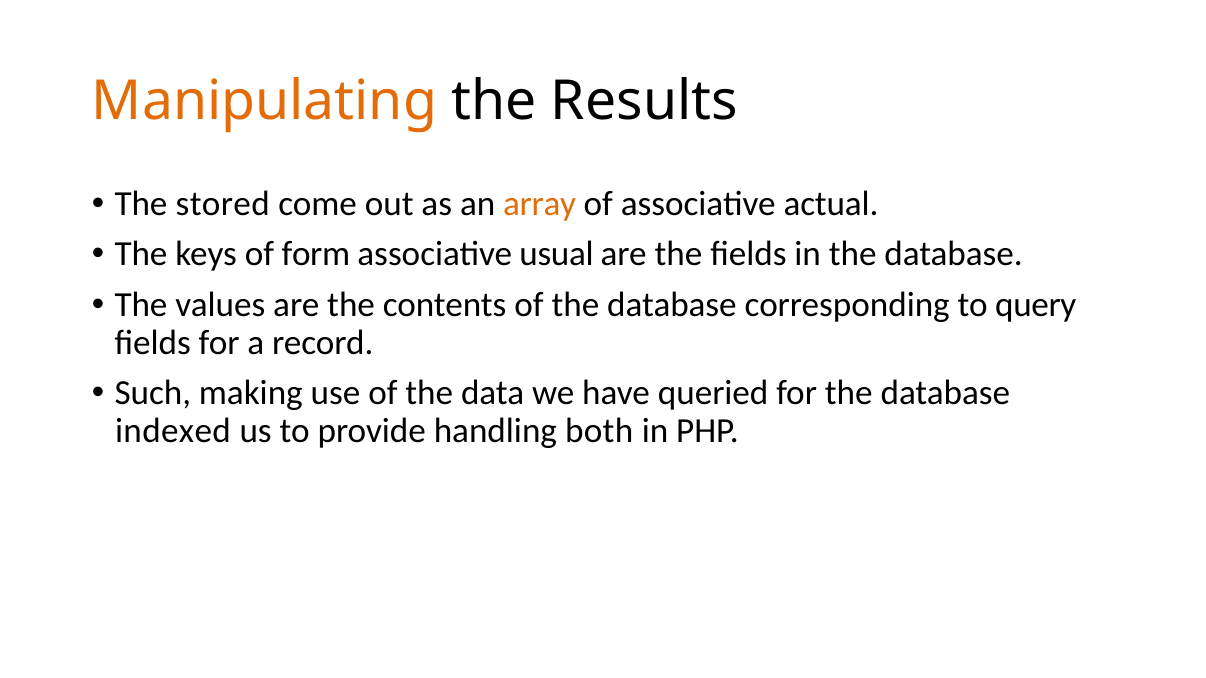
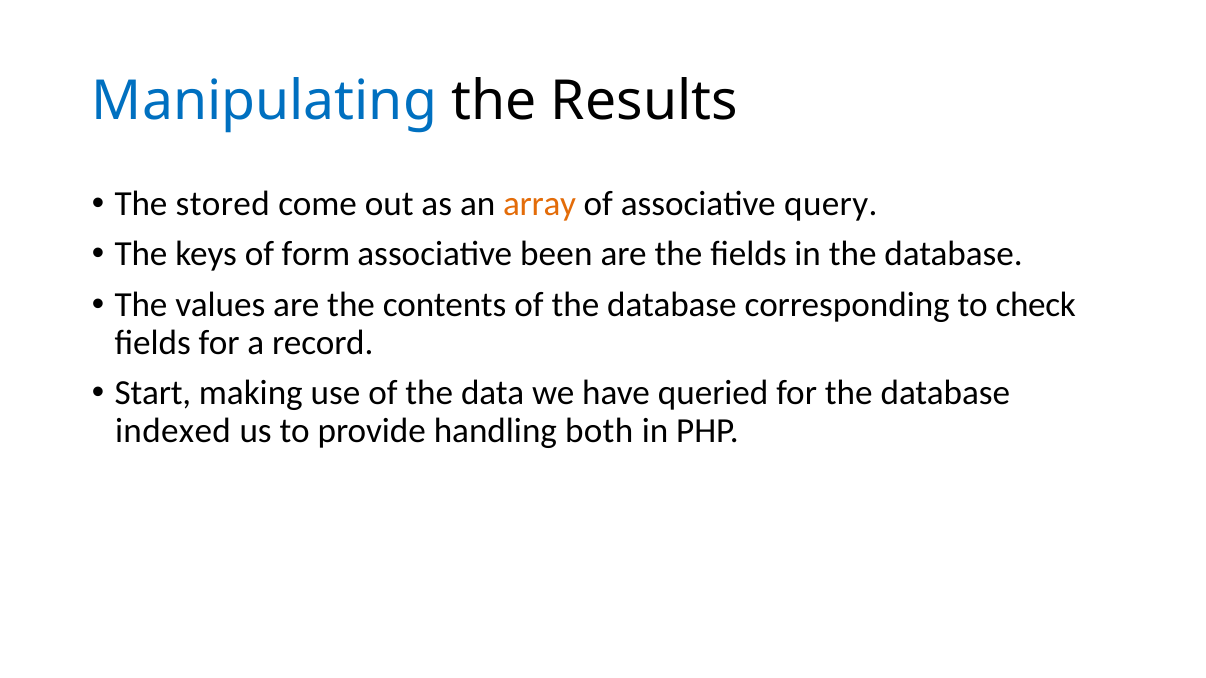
Manipulating colour: orange -> blue (264, 101)
actual: actual -> query (831, 204)
usual: usual -> been (556, 254)
query: query -> check (1036, 305)
Such: Such -> Start (153, 394)
